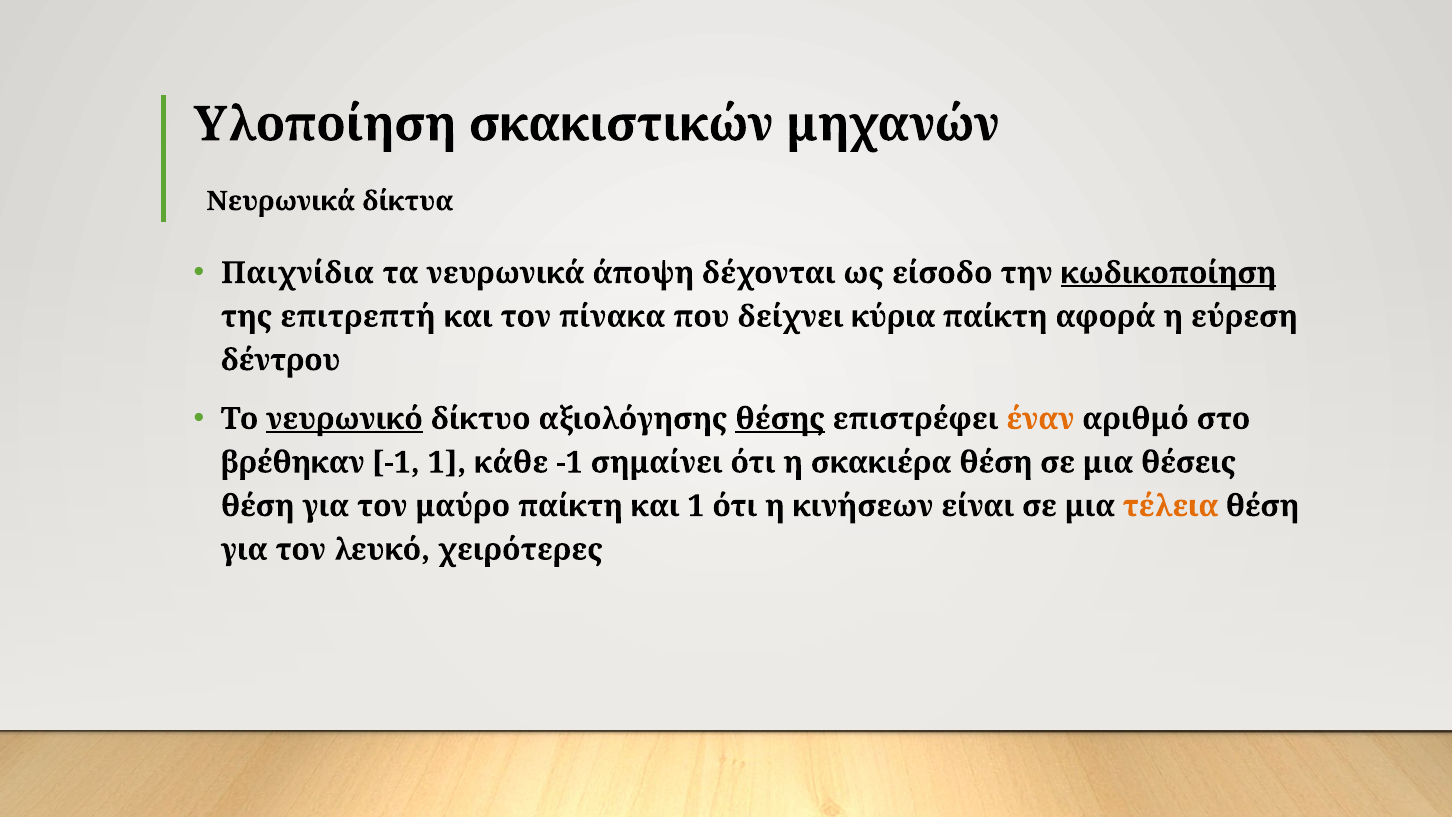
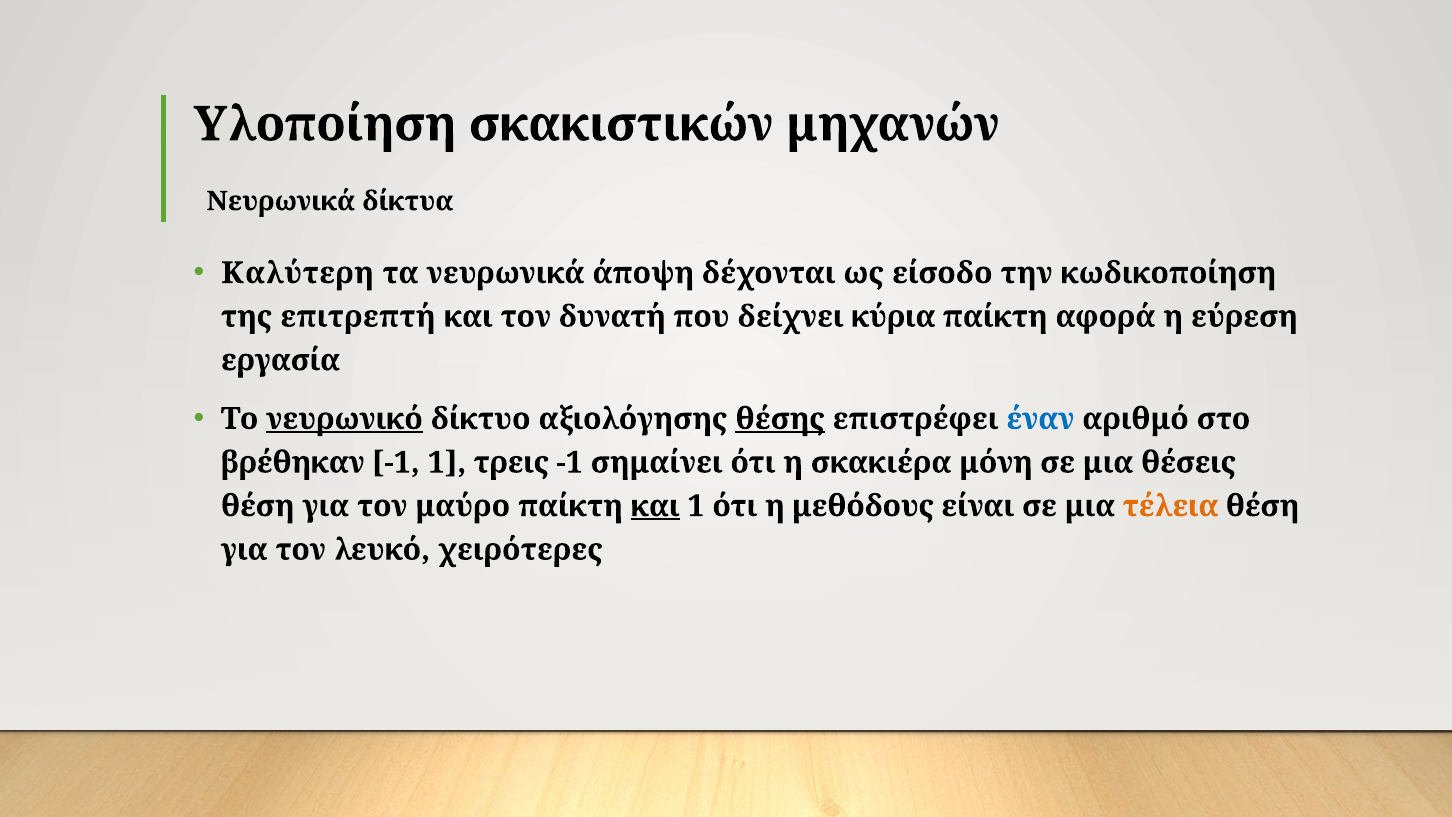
Παιχνίδια: Παιχνίδια -> Καλύτερη (298, 273)
κωδικοποίηση underline: present -> none (1168, 273)
πίνακα: πίνακα -> δυνατή (612, 317)
δέντρου: δέντρου -> εργασία (280, 360)
έναν colour: orange -> blue (1040, 419)
κάθε: κάθε -> τρεις (511, 462)
σκακιέρα θέση: θέση -> μόνη (996, 462)
και underline: none -> present (655, 506)
κινήσεων: κινήσεων -> μεθόδους (863, 506)
